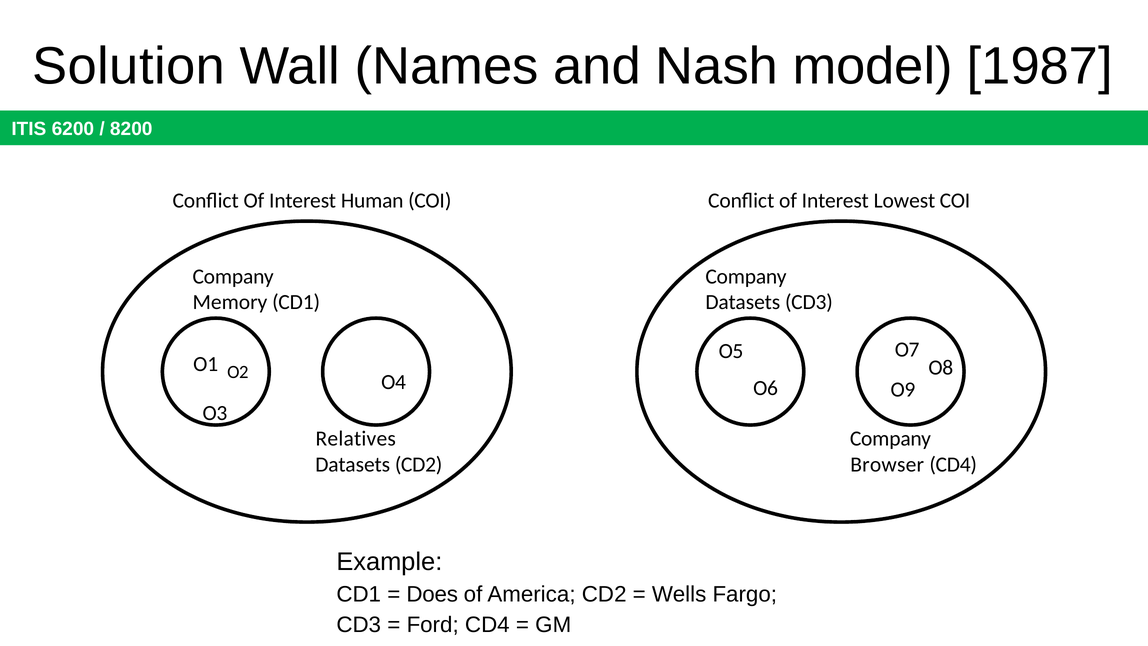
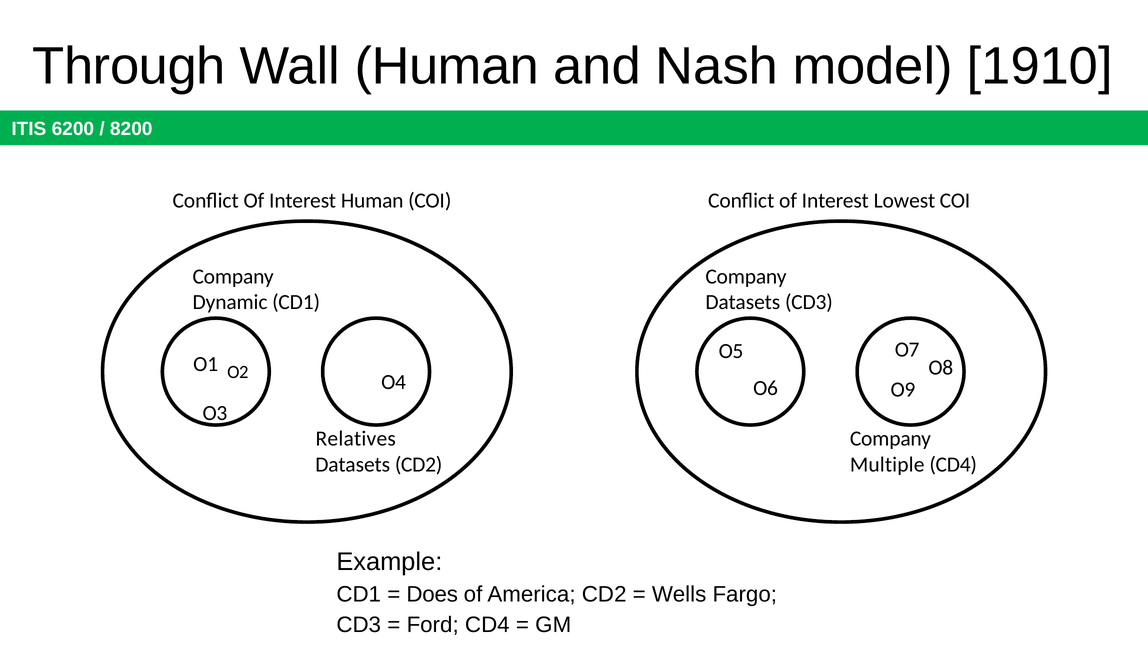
Solution: Solution -> Through (129, 66)
Wall Names: Names -> Human (447, 66)
1987: 1987 -> 1910 (1040, 66)
Memory: Memory -> Dynamic (230, 302)
Browser: Browser -> Multiple (887, 464)
